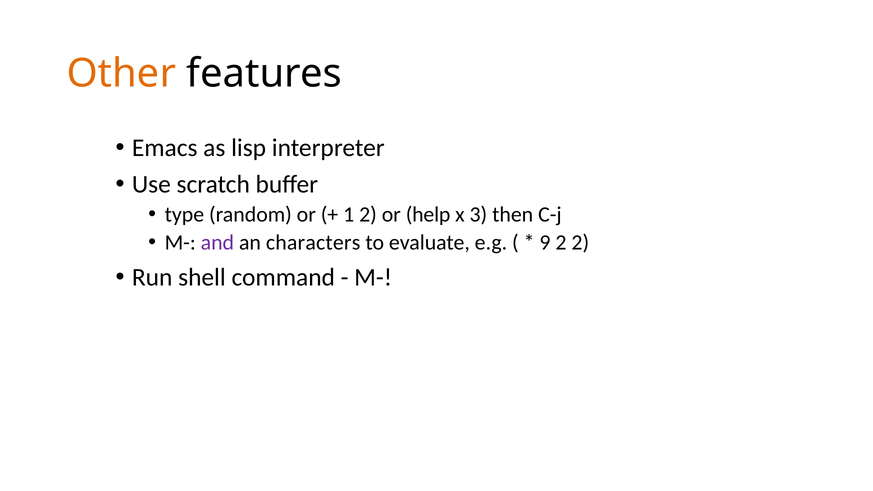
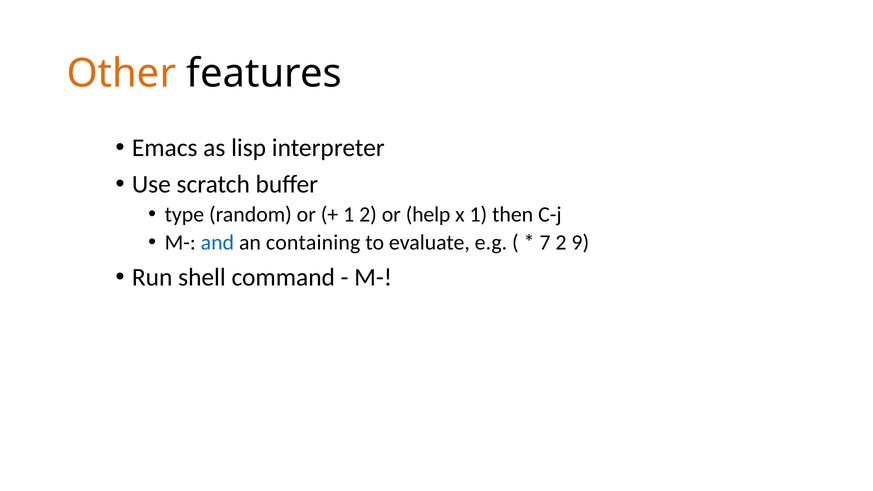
x 3: 3 -> 1 (478, 215)
and colour: purple -> blue (217, 243)
characters: characters -> containing (313, 243)
9: 9 -> 7 (545, 243)
2 2: 2 -> 9 (580, 243)
